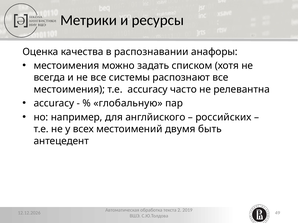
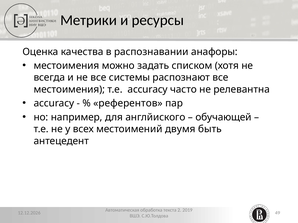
глобальную: глобальную -> референтов (128, 104)
российских: российских -> обучающей (223, 117)
